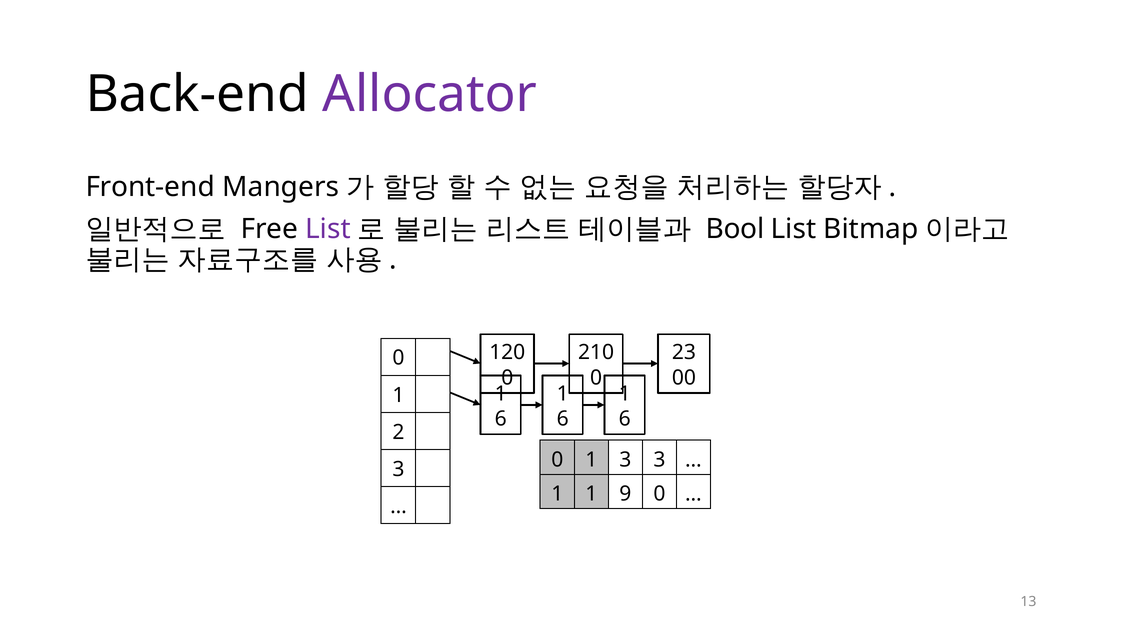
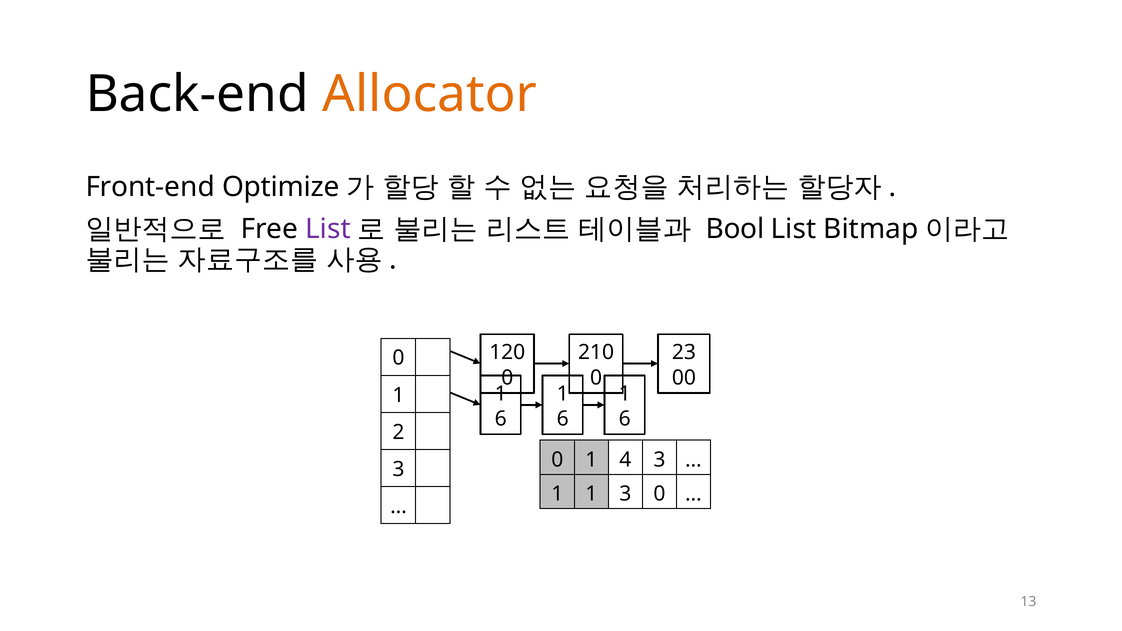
Allocator colour: purple -> orange (430, 94)
Mangers: Mangers -> Optimize (281, 187)
1 3: 3 -> 4 (625, 460)
1 9: 9 -> 3 (625, 494)
